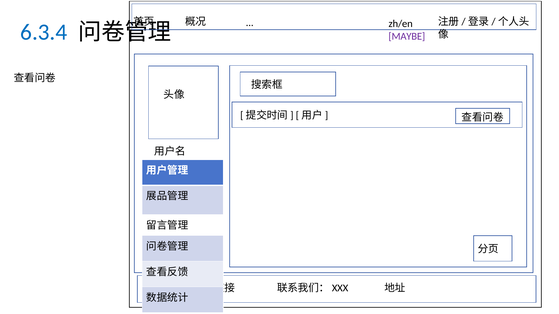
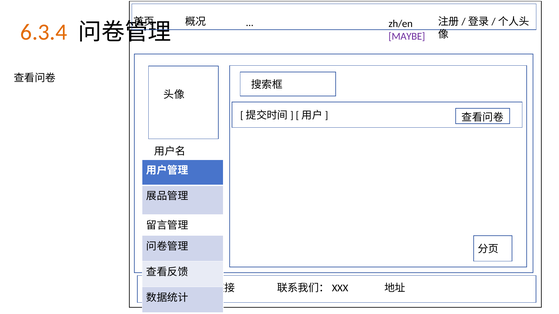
6.3.4 colour: blue -> orange (44, 32)
